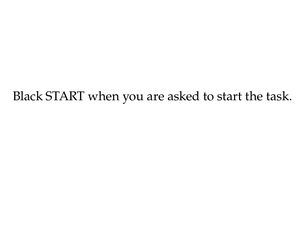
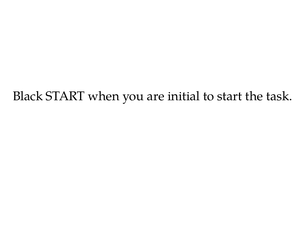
asked: asked -> initial (184, 96)
